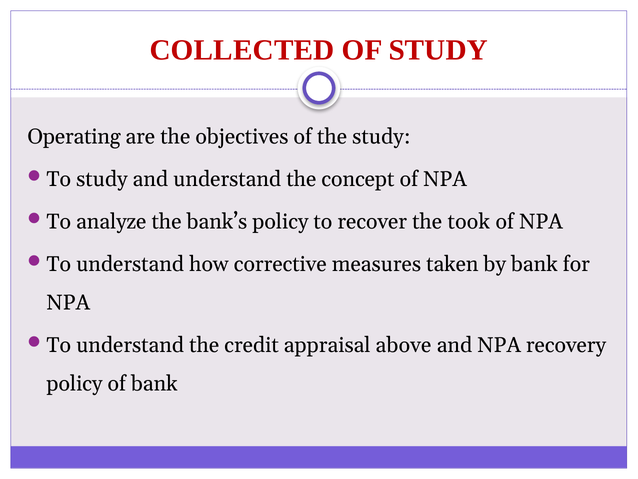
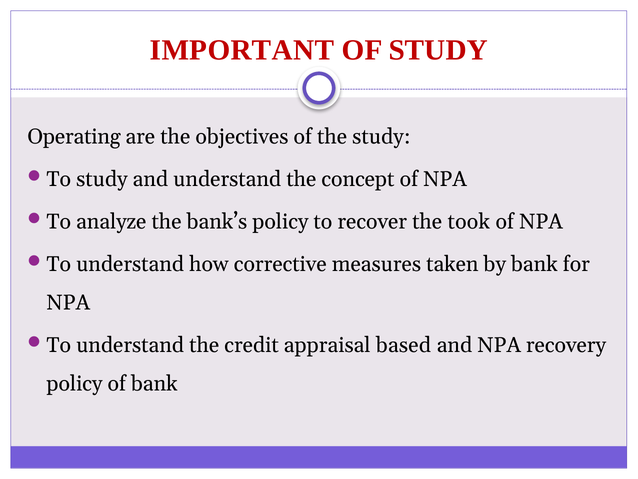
COLLECTED: COLLECTED -> IMPORTANT (242, 50)
above: above -> based (403, 345)
